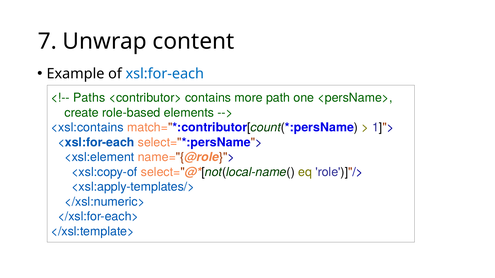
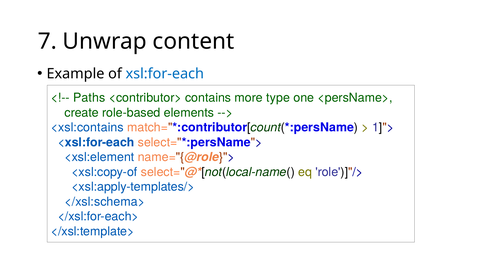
path: path -> type (278, 98)
</xsl:numeric>: </xsl:numeric> -> </xsl:schema> (105, 202)
